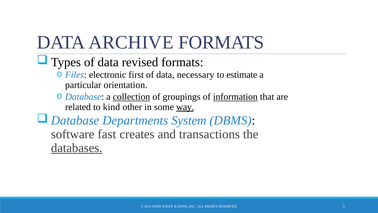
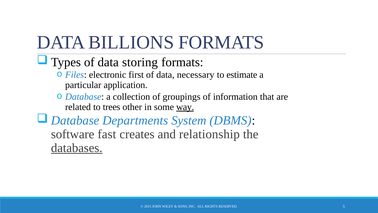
ARCHIVE: ARCHIVE -> BILLIONS (131, 42)
revised: revised -> storing (140, 62)
orientation: orientation -> application (126, 85)
collection underline: present -> none (131, 97)
information underline: present -> none (235, 97)
kind: kind -> trees (112, 107)
transactions: transactions -> relationship (209, 134)
